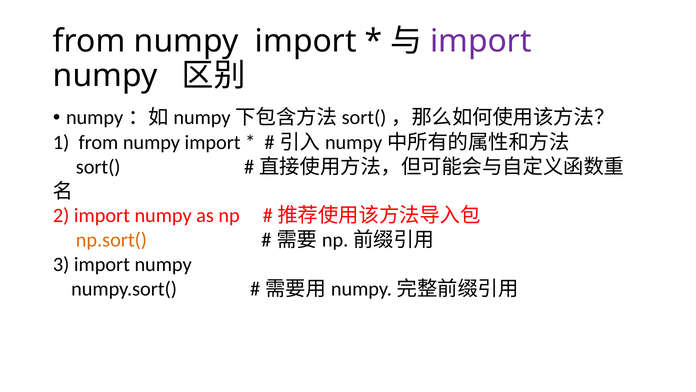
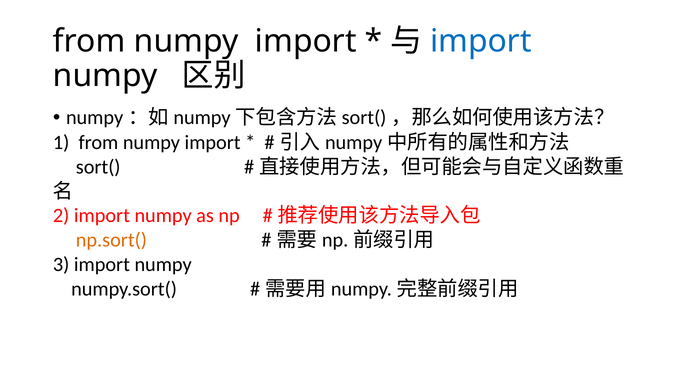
import colour: purple -> blue (481, 41)
